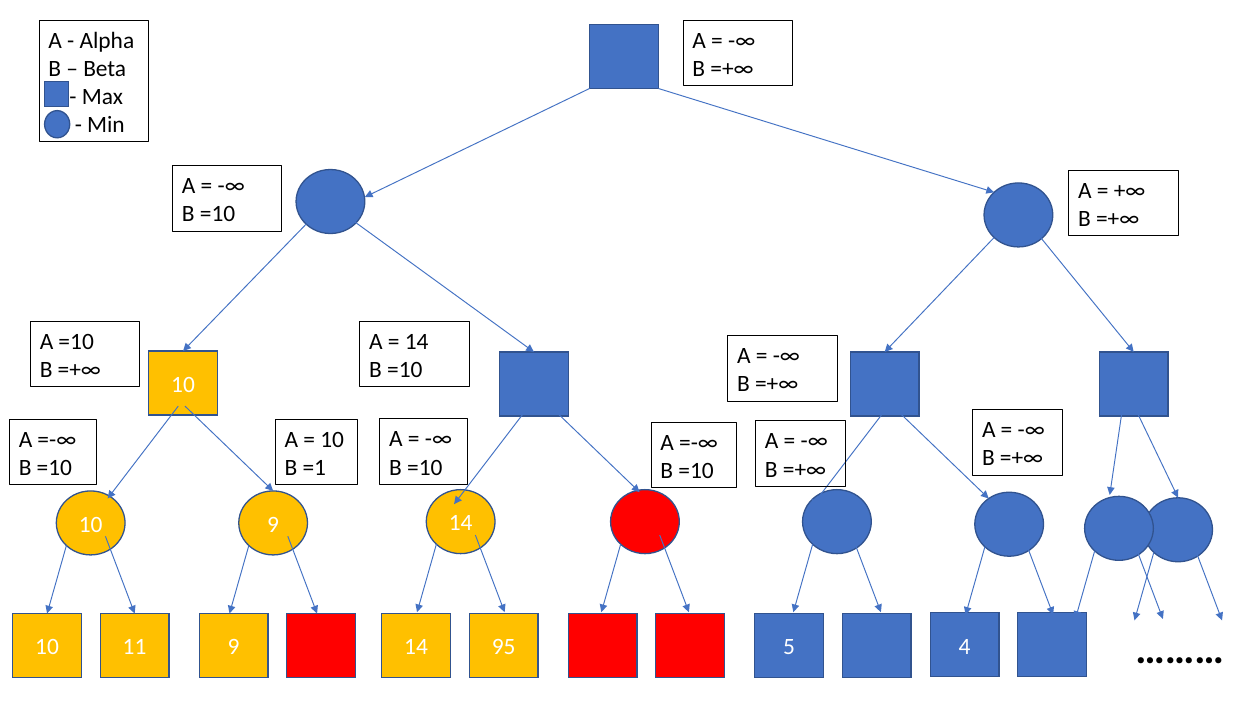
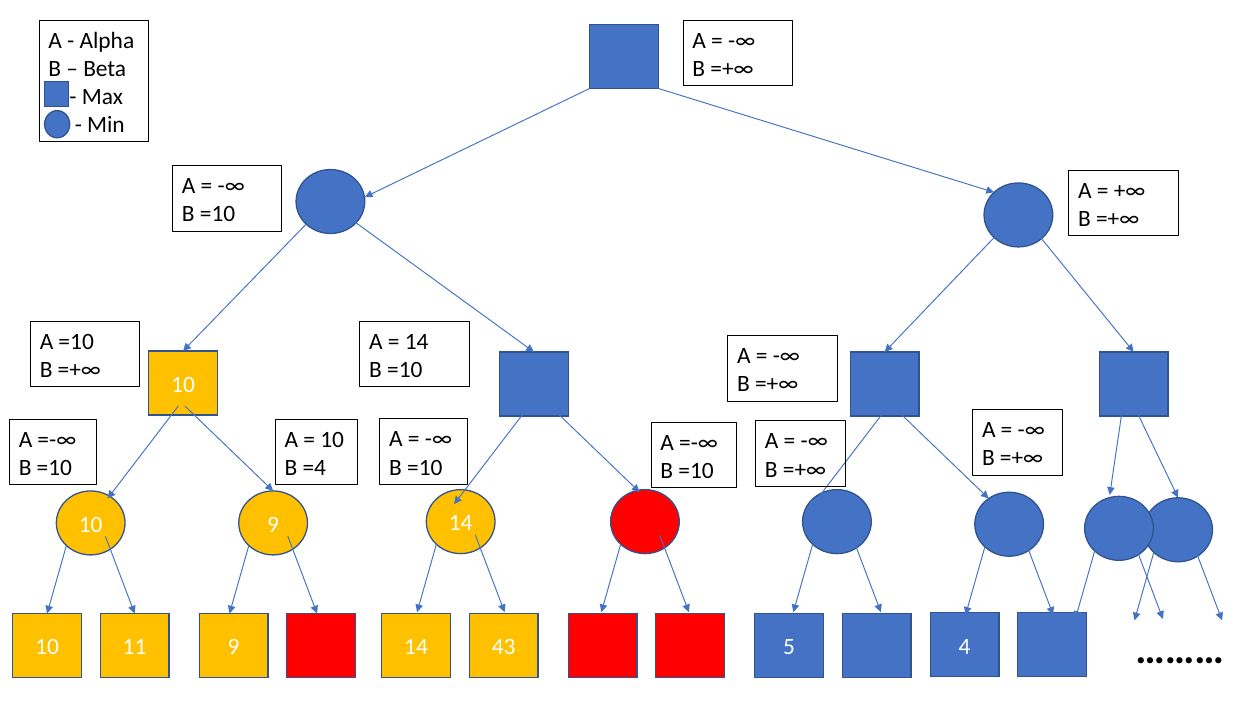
=1: =1 -> =4 (314, 468)
95: 95 -> 43 (504, 647)
